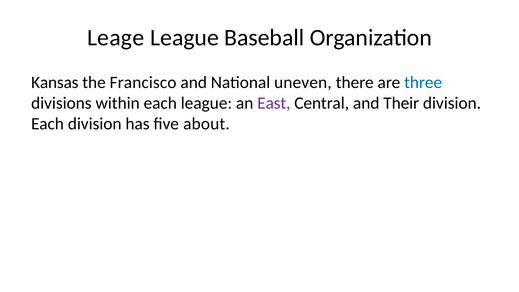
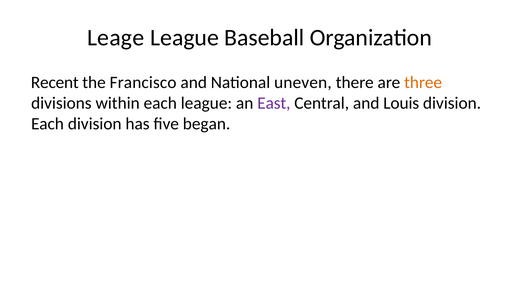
Kansas: Kansas -> Recent (55, 82)
three colour: blue -> orange (423, 82)
Their: Their -> Louis (401, 103)
about: about -> began (207, 124)
